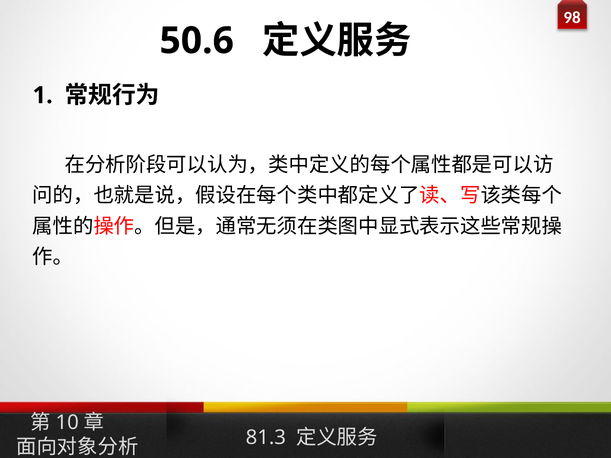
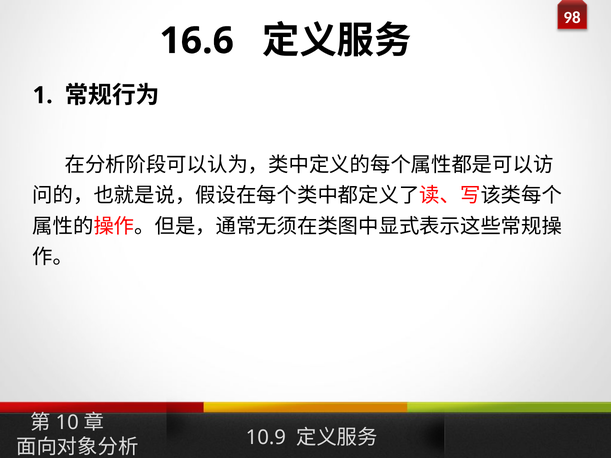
50.6: 50.6 -> 16.6 (197, 41)
81.3: 81.3 -> 10.9 (266, 438)
